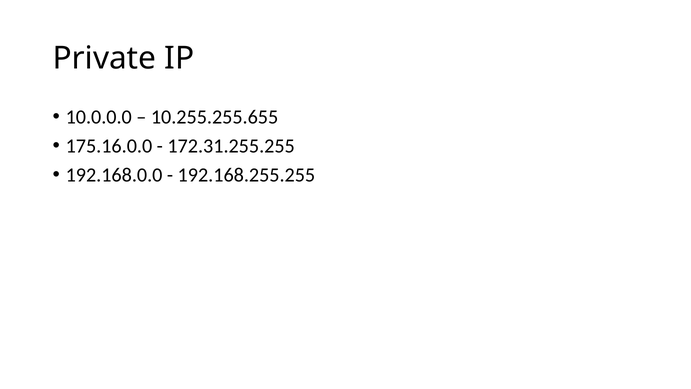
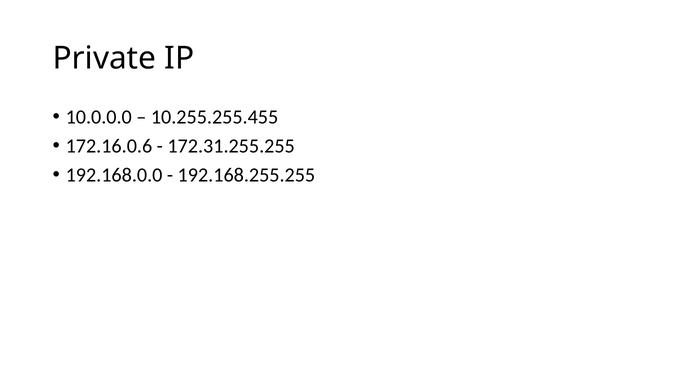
10.255.255.655: 10.255.255.655 -> 10.255.255.455 (215, 117)
175.16.0.0: 175.16.0.0 -> 172.16.0.6 (109, 146)
